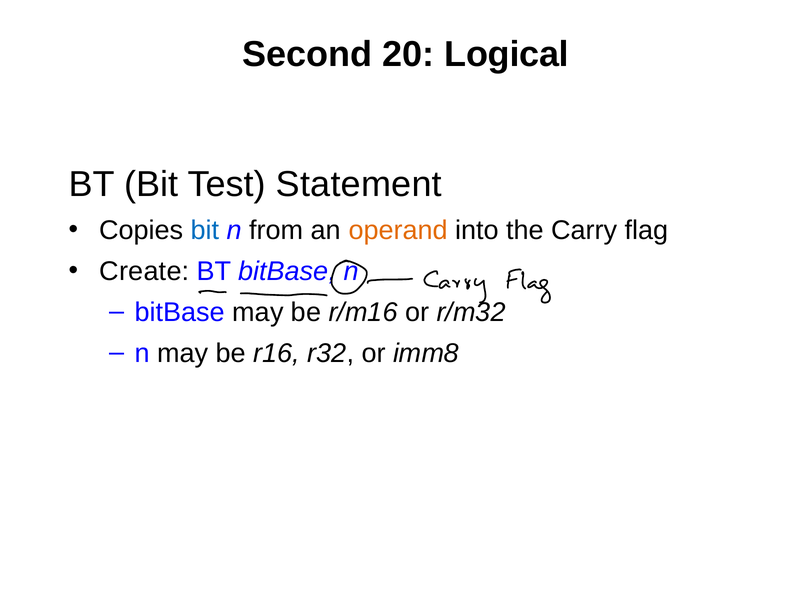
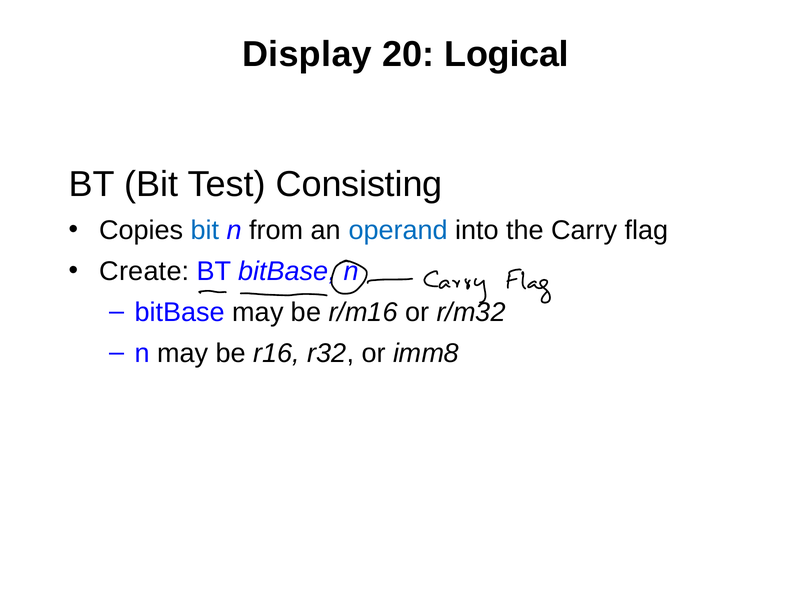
Second: Second -> Display (307, 55)
Statement: Statement -> Consisting (359, 184)
operand colour: orange -> blue (398, 230)
